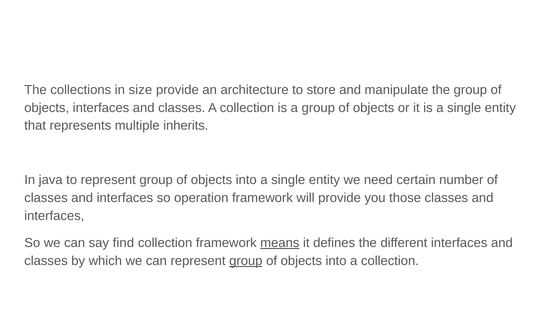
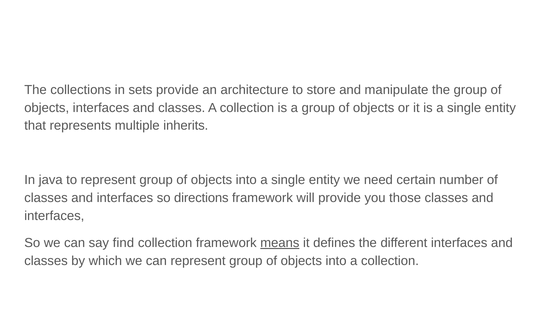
size: size -> sets (140, 90)
operation: operation -> directions (201, 198)
group underline: present -> none (246, 261)
